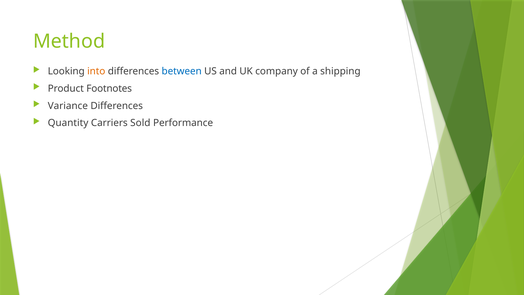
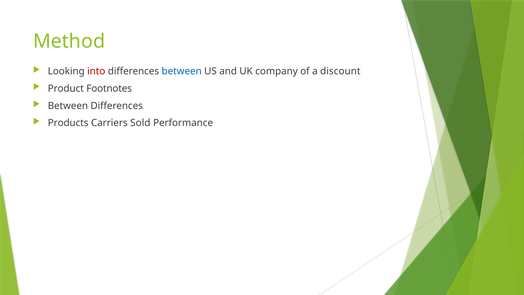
into colour: orange -> red (96, 71)
shipping: shipping -> discount (340, 71)
Variance: Variance -> Between (68, 106)
Quantity: Quantity -> Products (68, 123)
